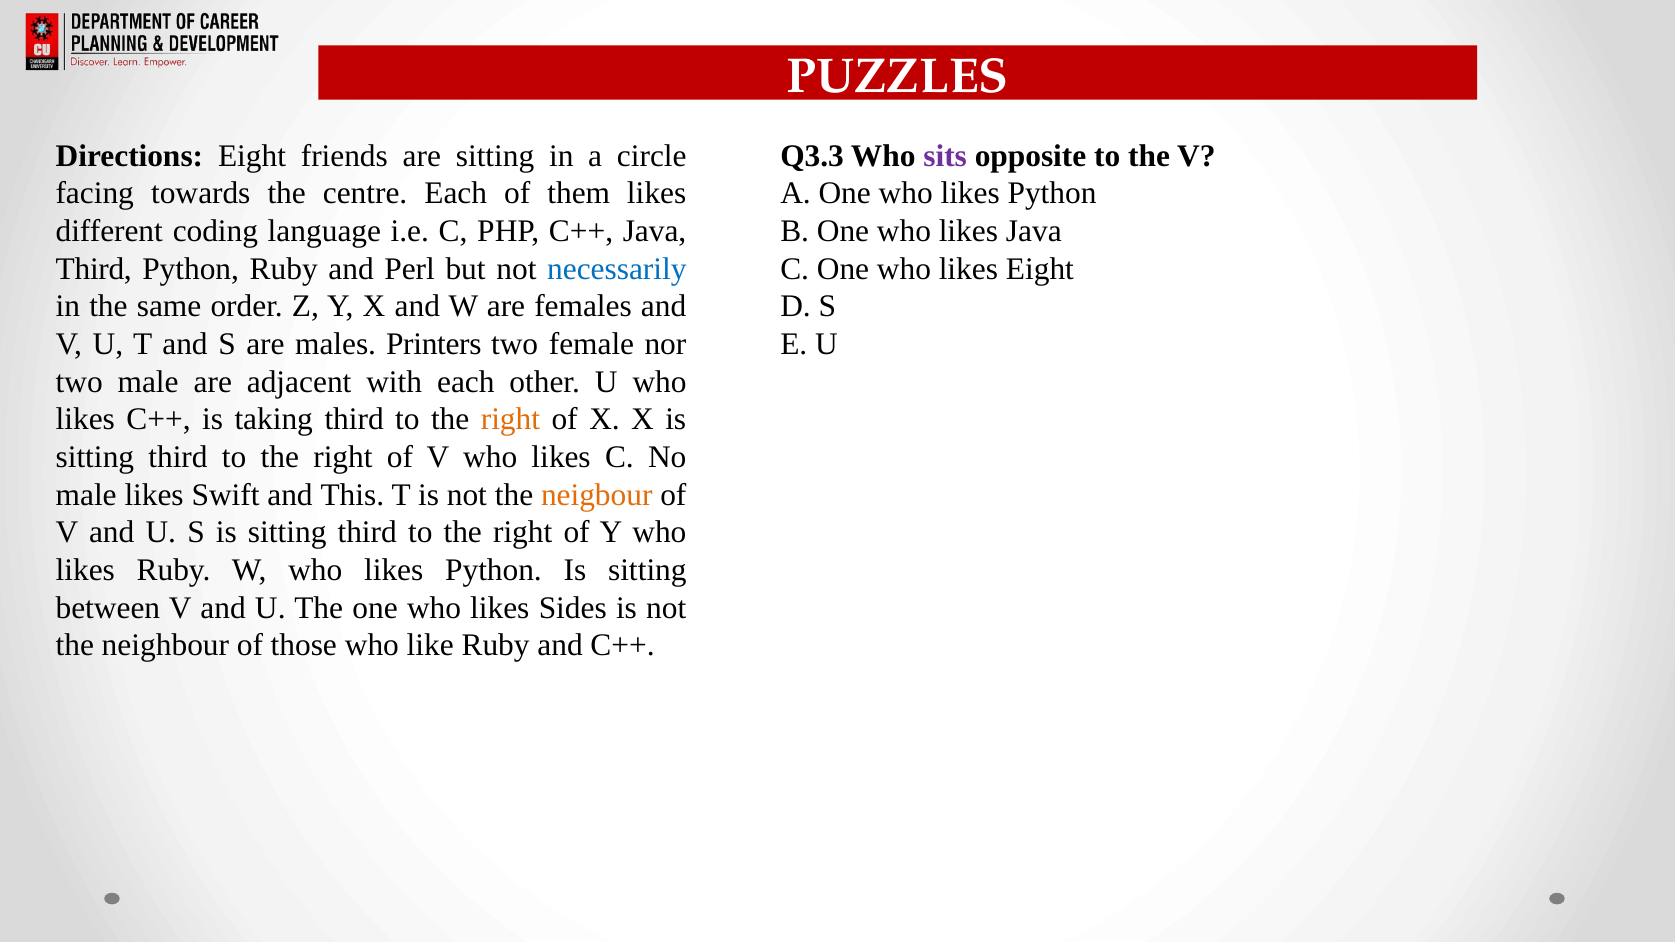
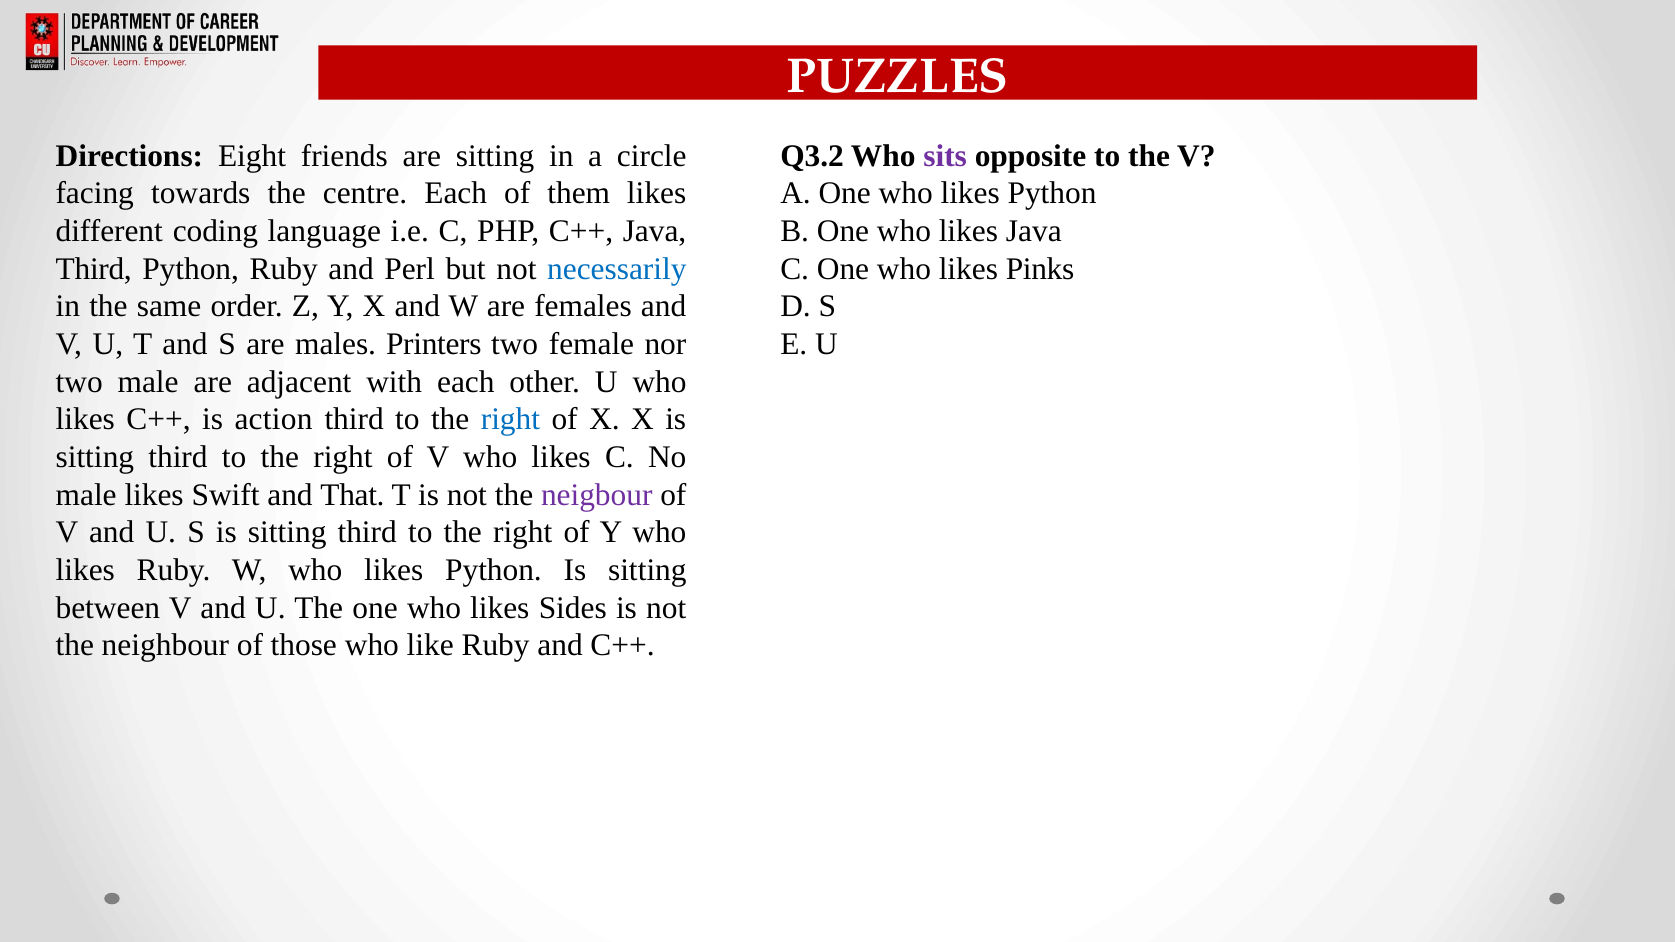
Q3.3: Q3.3 -> Q3.2 (812, 156)
likes Eight: Eight -> Pinks (1040, 269)
taking: taking -> action (274, 420)
right colour: orange -> blue (510, 420)
This: This -> That (353, 495)
neigbour colour: orange -> purple (597, 495)
